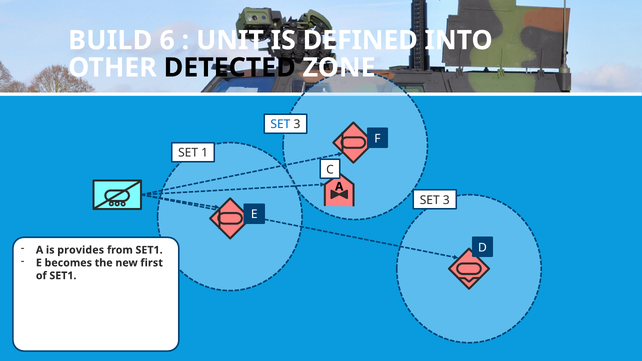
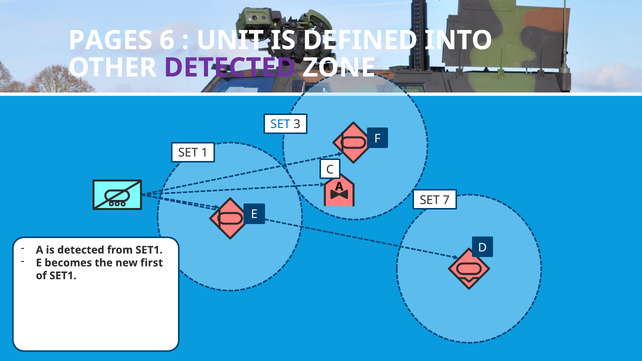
BUILD: BUILD -> PAGES (110, 40)
DETECTED colour: black -> purple (230, 68)
3: 3 -> 7 (446, 200)
is provides: provides -> detected (81, 250)
